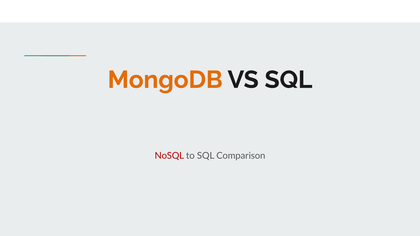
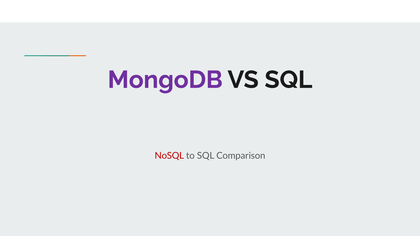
MongoDB colour: orange -> purple (165, 80)
